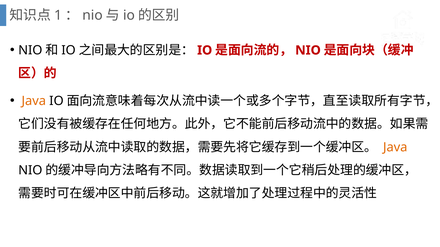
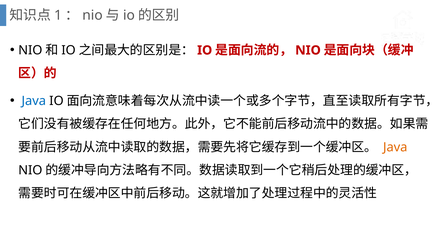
Java colour: orange -> blue (34, 101)
